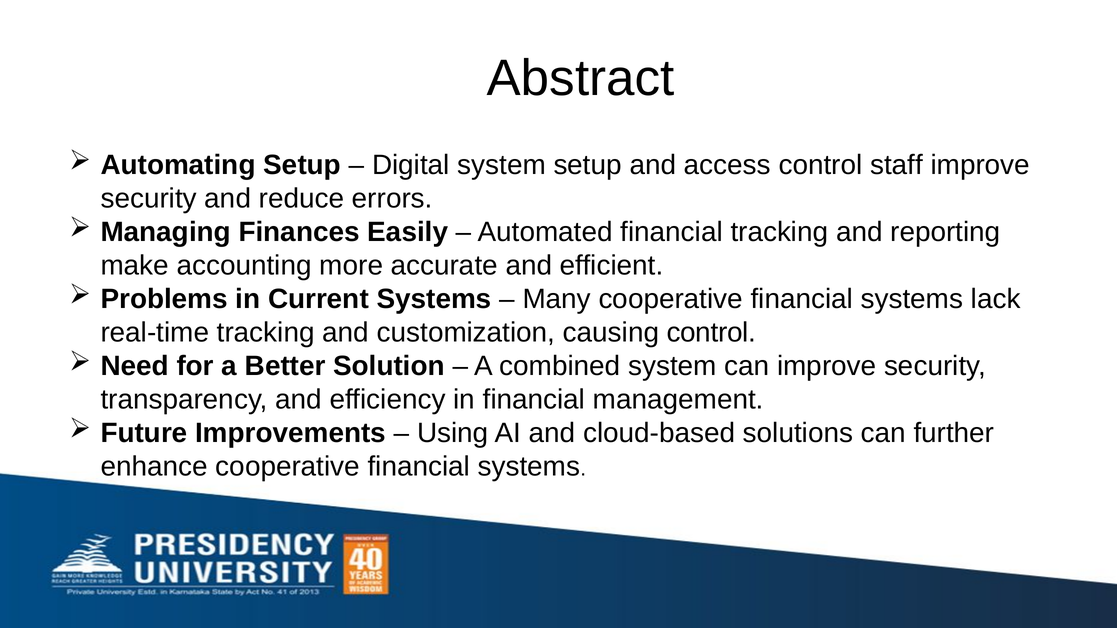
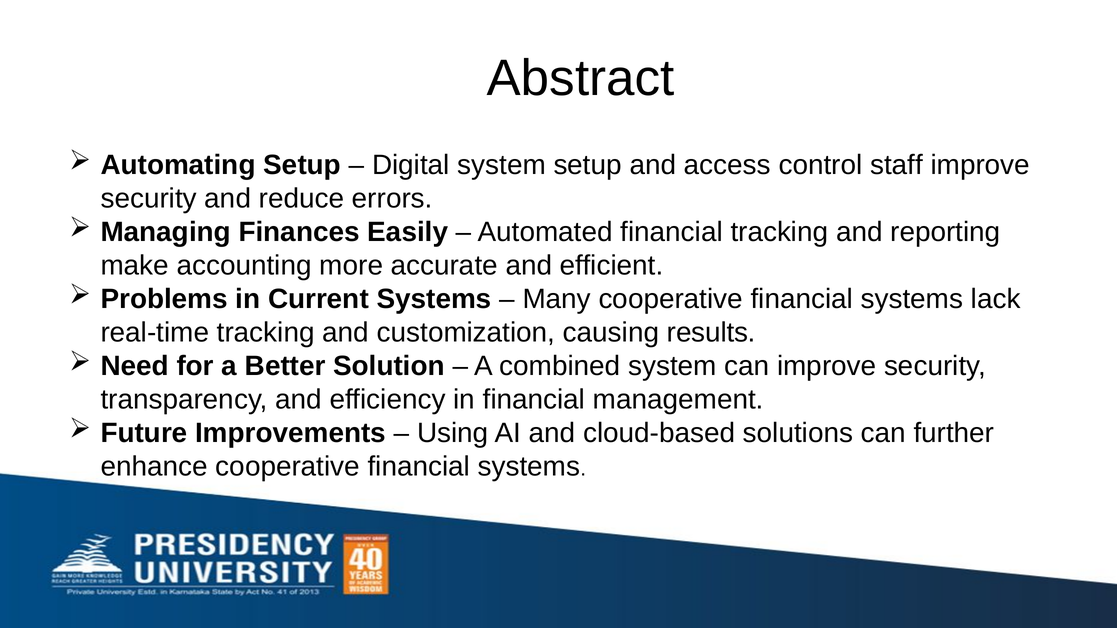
causing control: control -> results (711, 333)
